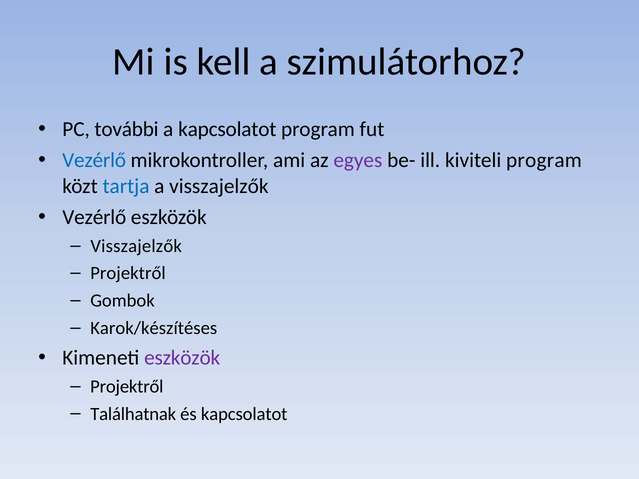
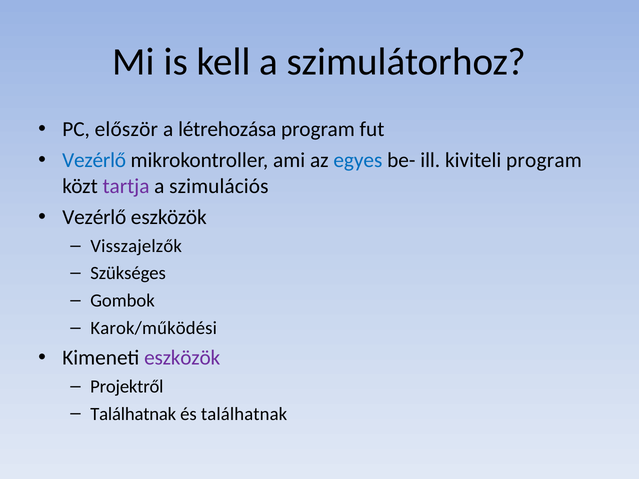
további: további -> először (126, 129)
a kapcsolatot: kapcsolatot -> létrehozása (227, 129)
egyes colour: purple -> blue (358, 161)
tartja colour: blue -> purple (126, 186)
a visszajelzők: visszajelzők -> szimulációs (219, 186)
Projektről: Projektről -> Szükséges (128, 273)
Karok/készítéses: Karok/készítéses -> Karok/működési (154, 328)
és kapcsolatot: kapcsolatot -> találhatnak (244, 414)
